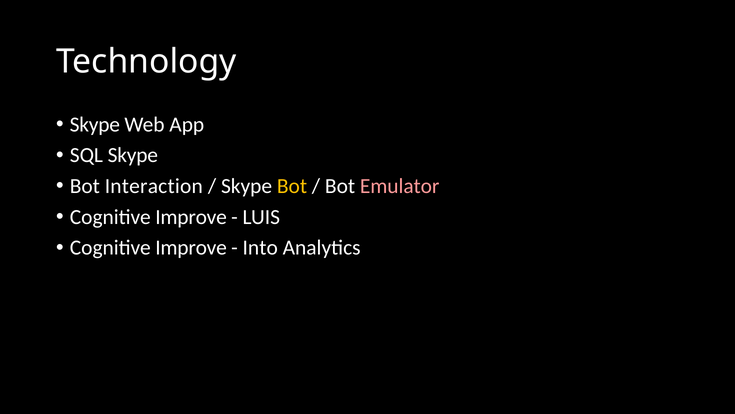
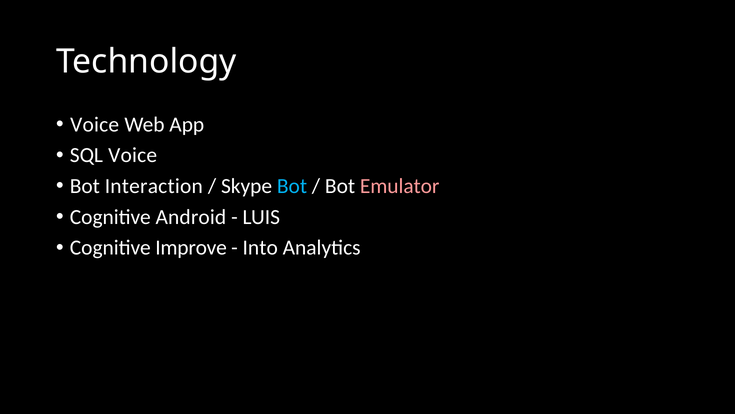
Skype: Skype -> Voice (95, 124)
SQL Skype: Skype -> Voice (133, 155)
Bot colour: yellow -> light blue (292, 186)
Improve: Improve -> Android (191, 217)
